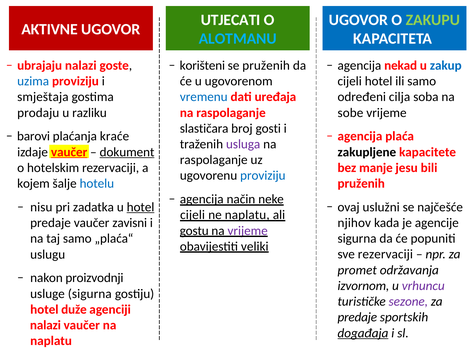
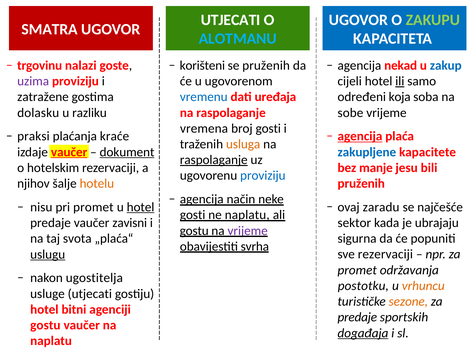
AKTIVNE: AKTIVNE -> SMATRA (50, 29)
ubrajaju: ubrajaju -> trgovinu (40, 65)
ili underline: none -> present (400, 81)
uzima colour: blue -> purple (33, 81)
cilja: cilja -> koja (400, 97)
smještaja: smještaja -> zatražene (43, 97)
prodaju: prodaju -> dolasku (38, 113)
slastičara: slastičara -> vremena (204, 128)
barovi: barovi -> praksi (33, 136)
agencija underline: none -> present (360, 136)
usluga colour: purple -> orange (243, 144)
zakupljene colour: black -> blue (367, 152)
raspolaganje underline: none -> present (214, 160)
kojem: kojem -> njihov (33, 184)
hotelu colour: blue -> orange (97, 184)
pri zadatka: zadatka -> promet (93, 207)
uslužni: uslužni -> zaradu (381, 207)
cijeli: cijeli -> gosti (193, 215)
njihov: njihov -> sektor (354, 223)
agencije: agencije -> ubrajaju (437, 223)
taj samo: samo -> svota (77, 239)
veliki: veliki -> svrha (255, 246)
uslugu underline: none -> present (48, 254)
proizvodnji: proizvodnji -> ugostitelja (94, 278)
izvornom: izvornom -> postotku (363, 286)
vrhuncu colour: purple -> orange (423, 286)
usluge sigurna: sigurna -> utjecati (90, 294)
sezone colour: purple -> orange (408, 302)
duže: duže -> bitni (74, 309)
nalazi: nalazi -> gostu (45, 325)
